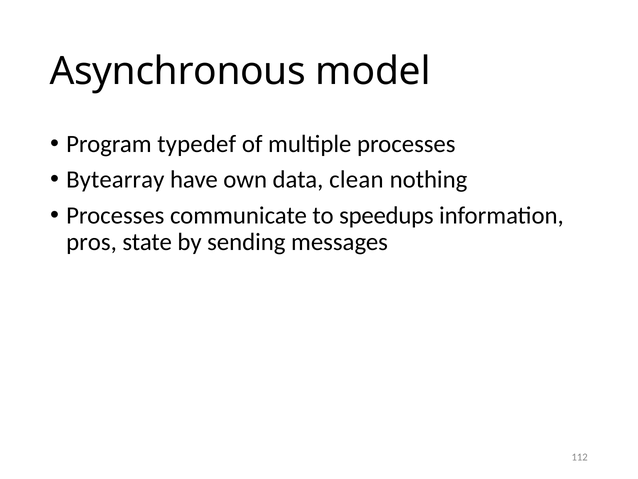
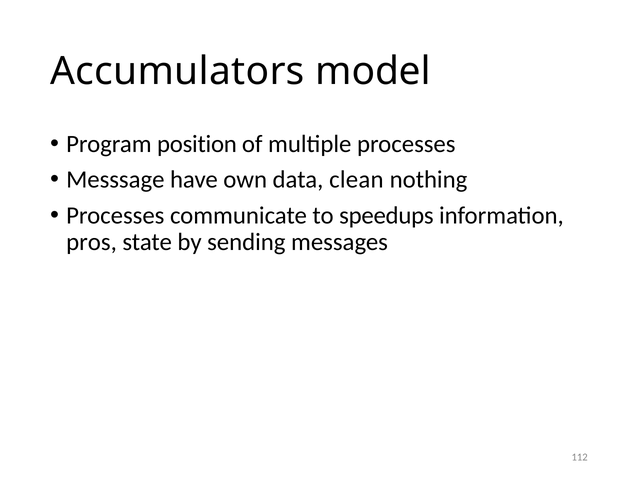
Asynchronous: Asynchronous -> Accumulators (177, 71)
typedef: typedef -> position (197, 144)
Bytearray: Bytearray -> Messsage (115, 179)
